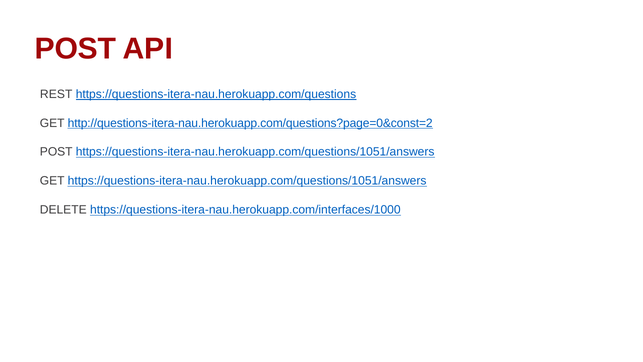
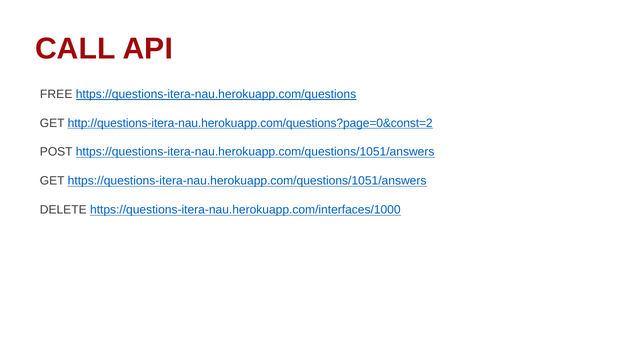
POST: POST -> CALL (75, 49)
REST: REST -> FREE (56, 94)
